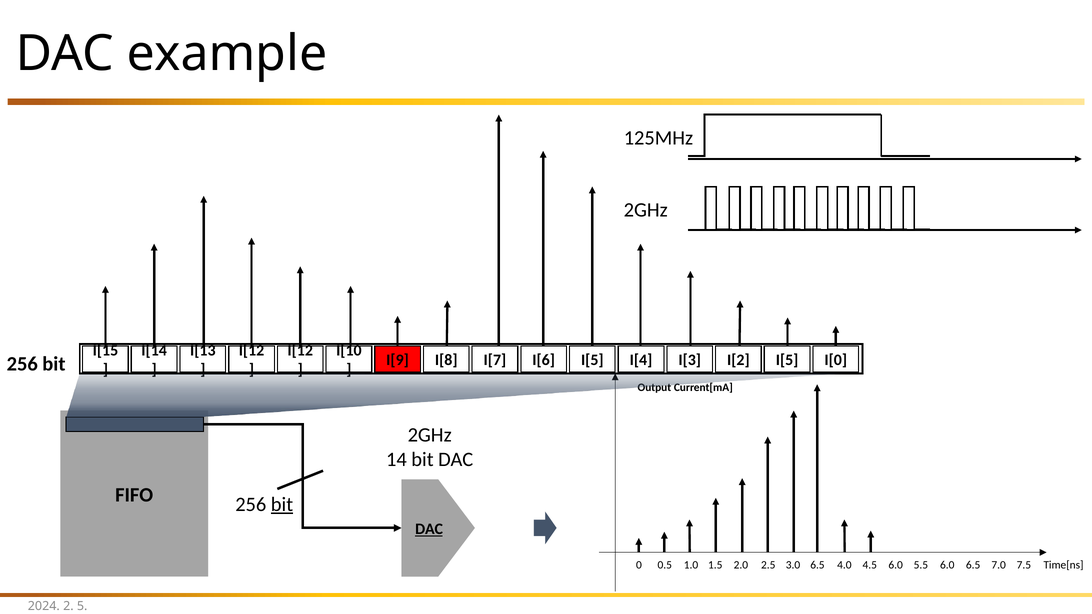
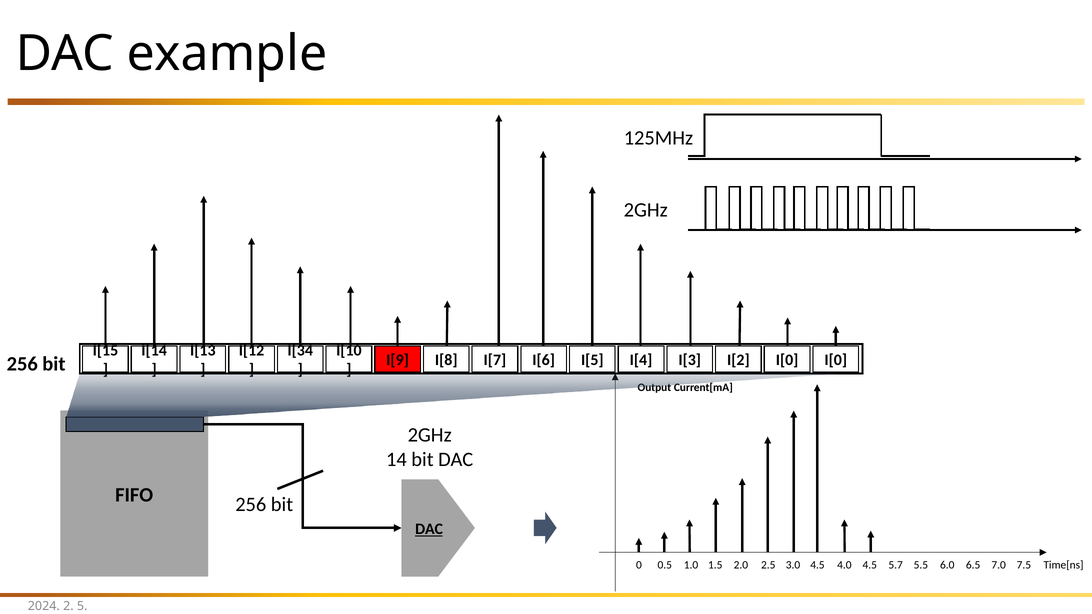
I[12: I[12 -> I[34 (300, 351)
I[2 I[5: I[5 -> I[0 (787, 360)
bit underline: present -> none (282, 505)
3.0 6.5: 6.5 -> 4.5 (817, 565)
4.5 6.0: 6.0 -> 5.7 (896, 565)
